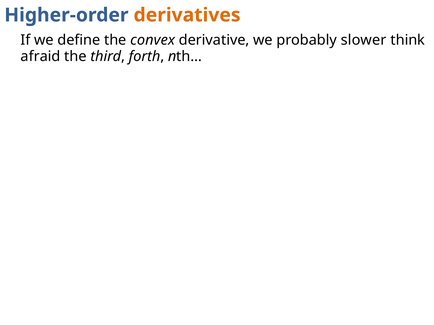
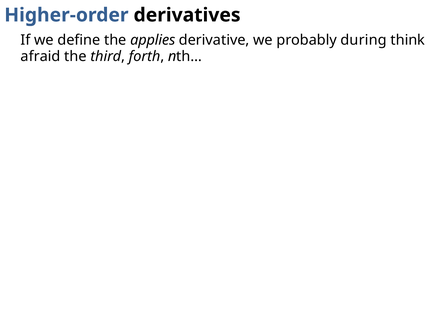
derivatives colour: orange -> black (187, 15)
convex: convex -> applies (153, 40)
slower: slower -> during (364, 40)
